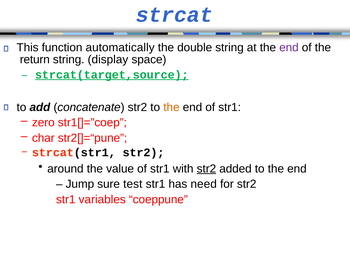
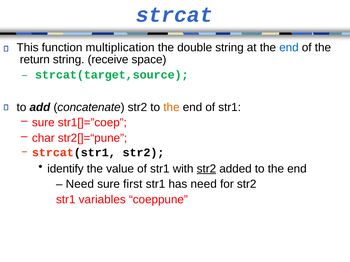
automatically: automatically -> multiplication (120, 48)
end colour: purple -> blue (289, 48)
display: display -> receive (108, 60)
strcat(target,source underline: present -> none (112, 75)
zero: zero -> sure (43, 123)
around: around -> identify (65, 169)
Jump: Jump -> Need (80, 184)
test: test -> first (133, 184)
